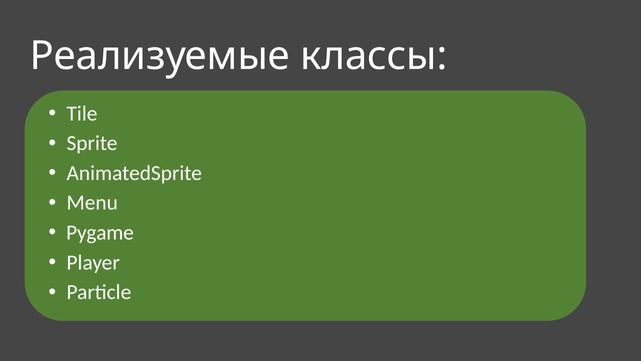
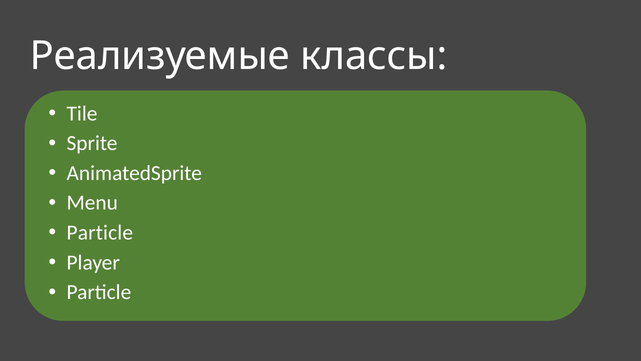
Pygame: Pygame -> Particle (100, 232)
